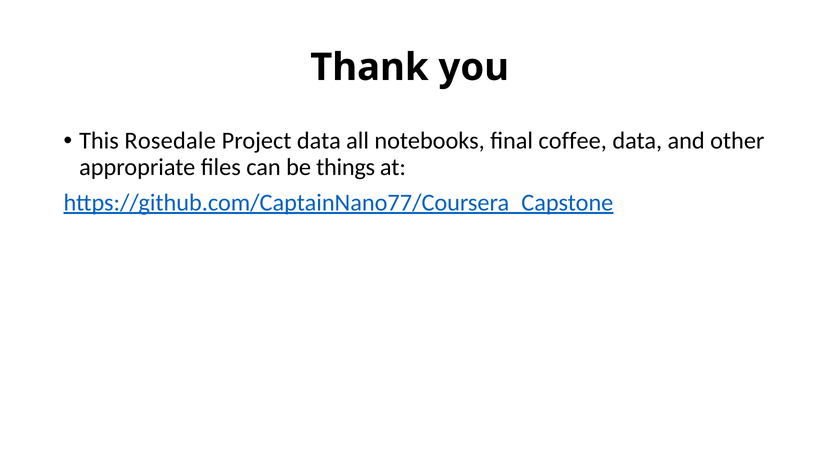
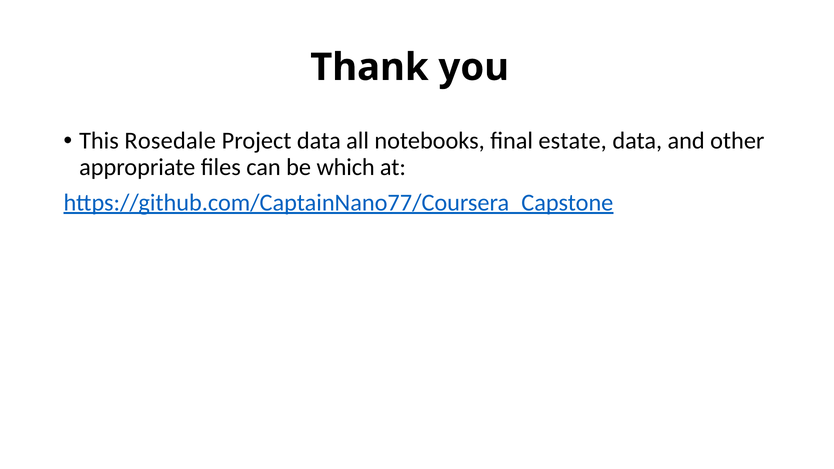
coffee: coffee -> estate (573, 141)
things: things -> which (346, 167)
